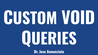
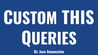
VOID: VOID -> THIS (78, 19)
